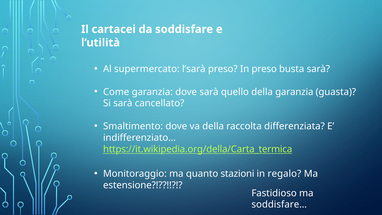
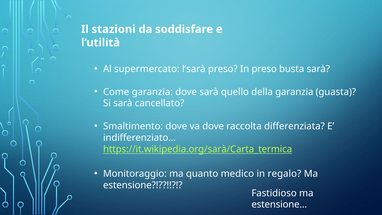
cartacei: cartacei -> stazioni (114, 29)
va della: della -> dove (213, 126)
https://it.wikipedia.org/della/Carta_termica: https://it.wikipedia.org/della/Carta_termica -> https://it.wikipedia.org/sarà/Carta_termica (198, 149)
stazioni: stazioni -> medico (237, 174)
soddisfare…: soddisfare… -> estensione… (279, 204)
